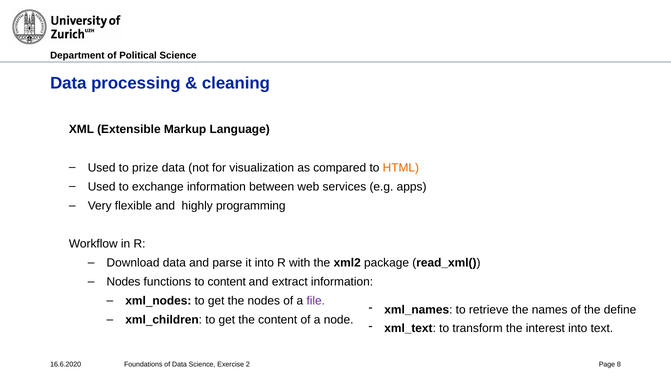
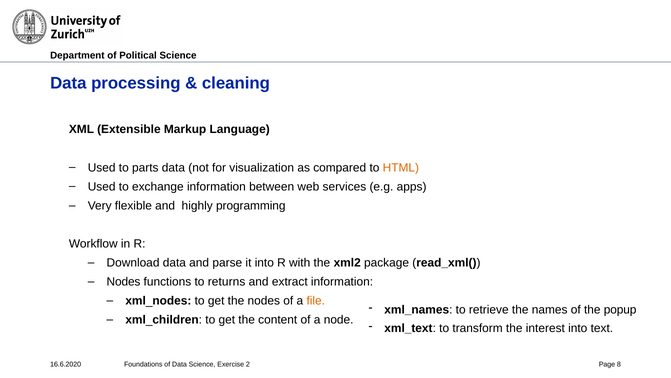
prize: prize -> parts (145, 167)
to content: content -> returns (227, 281)
file colour: purple -> orange (316, 301)
define: define -> popup (620, 309)
